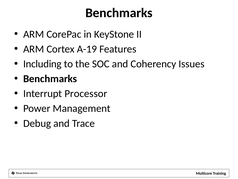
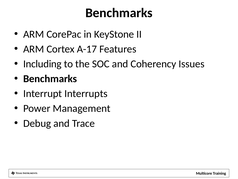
A-19: A-19 -> A-17 (87, 49)
Processor: Processor -> Interrupts (86, 93)
